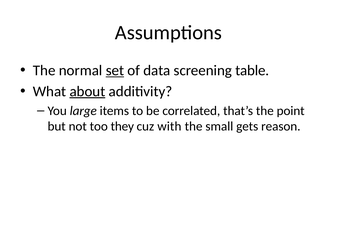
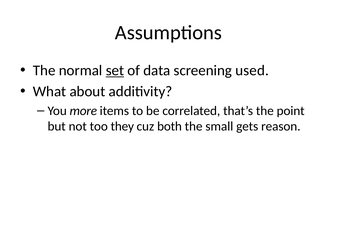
table: table -> used (252, 71)
about underline: present -> none (87, 92)
large: large -> more (83, 111)
with: with -> both (170, 127)
